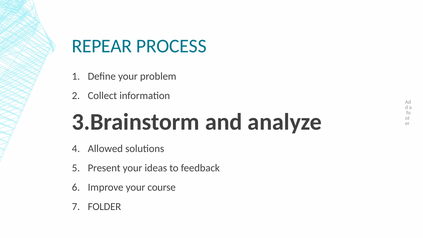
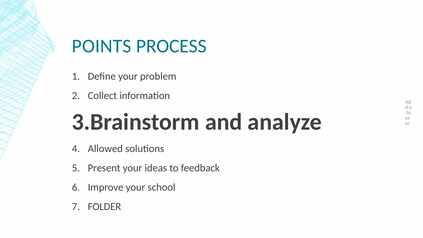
REPEAR: REPEAR -> POINTS (102, 46)
course: course -> school (162, 187)
